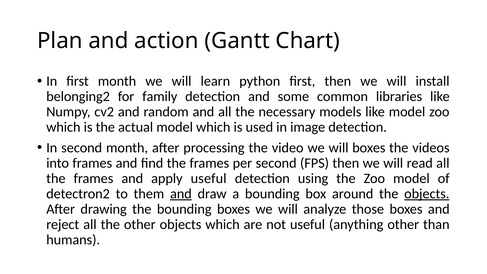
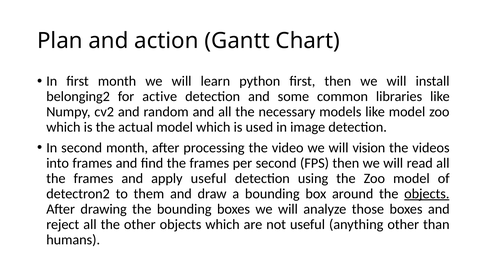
family: family -> active (160, 97)
will boxes: boxes -> vision (369, 148)
and underline: present -> none (181, 194)
